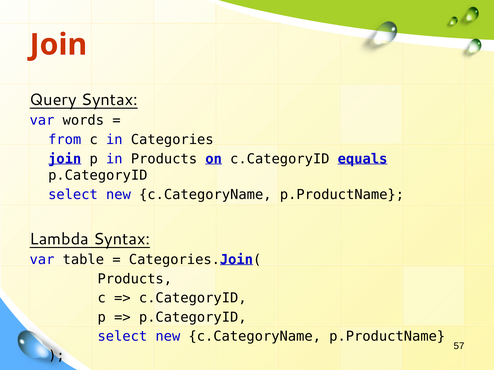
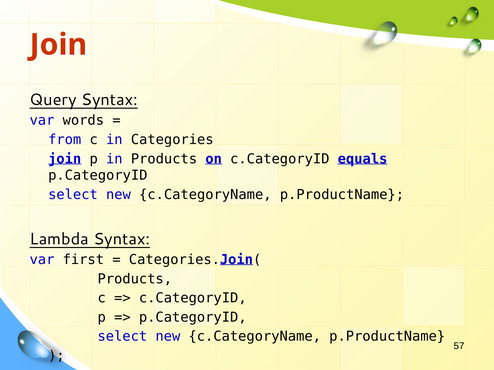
table: table -> first (83, 260)
